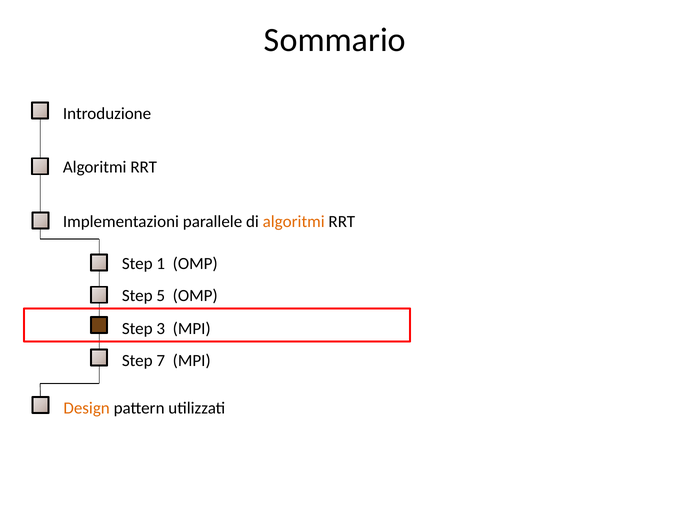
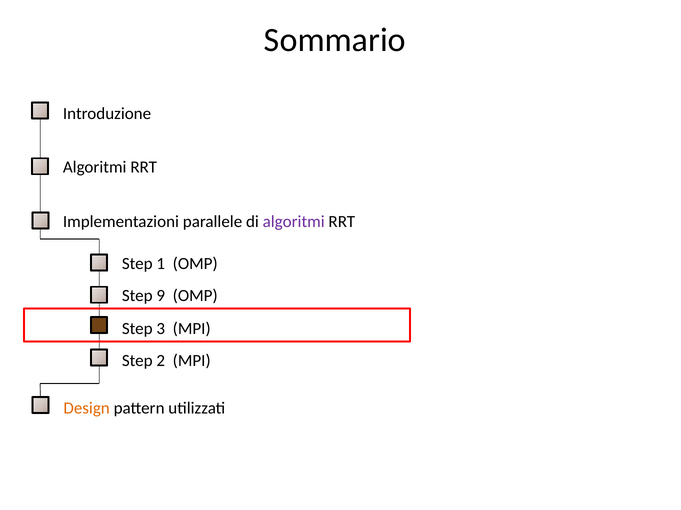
algoritmi colour: orange -> purple (294, 222)
5: 5 -> 9 (161, 296)
7: 7 -> 2 (161, 361)
